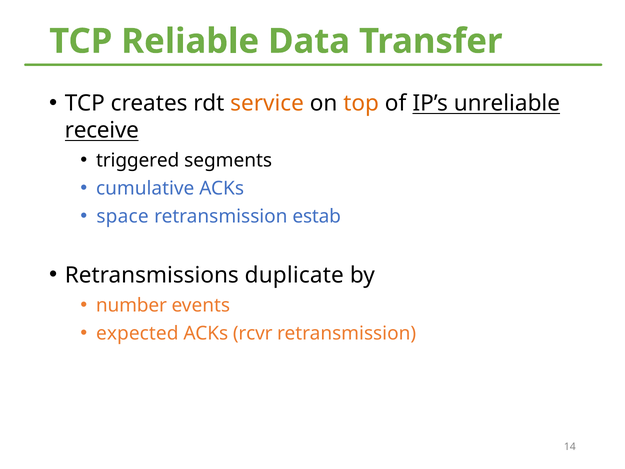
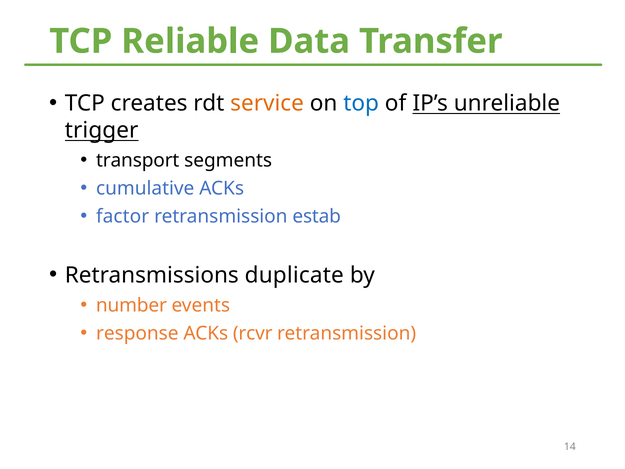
top colour: orange -> blue (361, 103)
receive: receive -> trigger (102, 130)
triggered: triggered -> transport (138, 160)
space: space -> factor (123, 217)
expected: expected -> response (137, 333)
